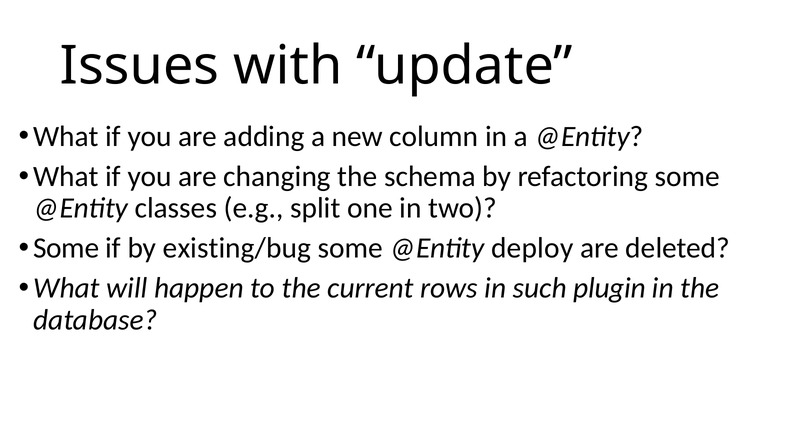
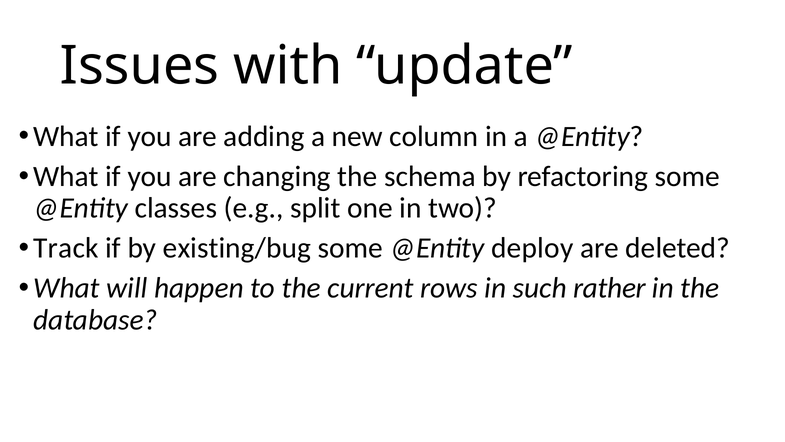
Some: Some -> Track (66, 248)
plugin: plugin -> rather (609, 288)
